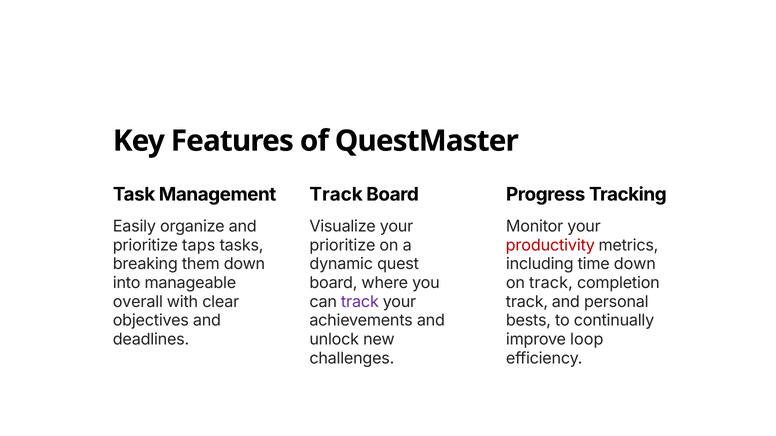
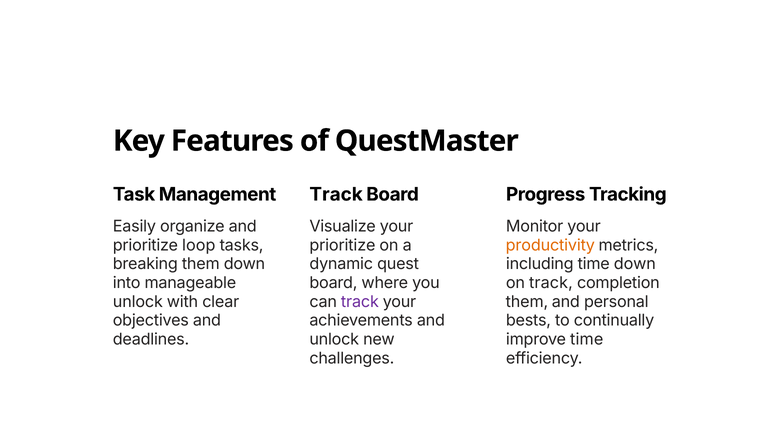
taps: taps -> loop (199, 246)
productivity colour: red -> orange (550, 246)
overall: overall -> unlock (138, 302)
track: track -> them (527, 302)
improve loop: loop -> time (587, 340)
